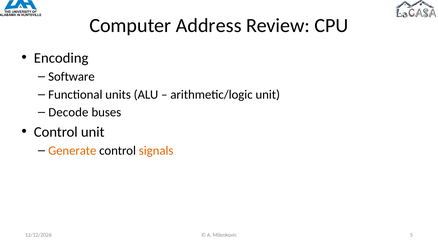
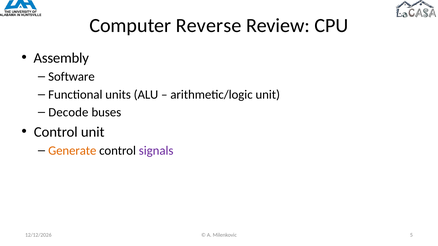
Address: Address -> Reverse (209, 25)
Encoding: Encoding -> Assembly (61, 58)
signals colour: orange -> purple (156, 151)
